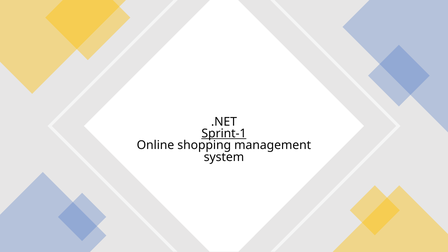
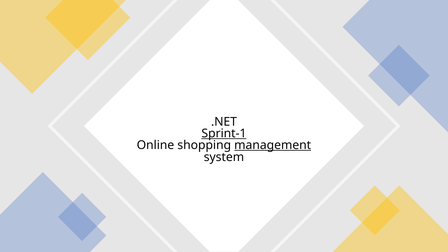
management underline: none -> present (273, 145)
